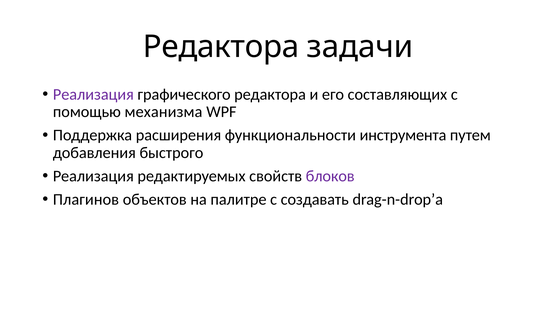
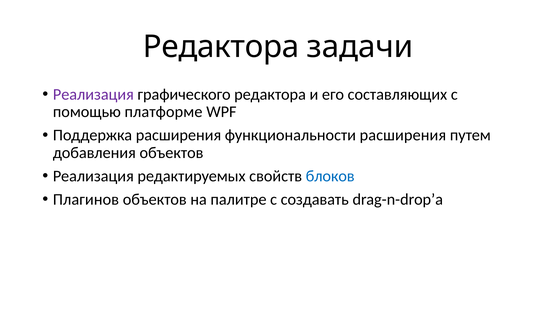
механизма: механизма -> платформе (163, 112)
функциональности инструмента: инструмента -> расширения (403, 135)
добавления быстрого: быстрого -> объектов (171, 152)
блоков colour: purple -> blue (330, 176)
